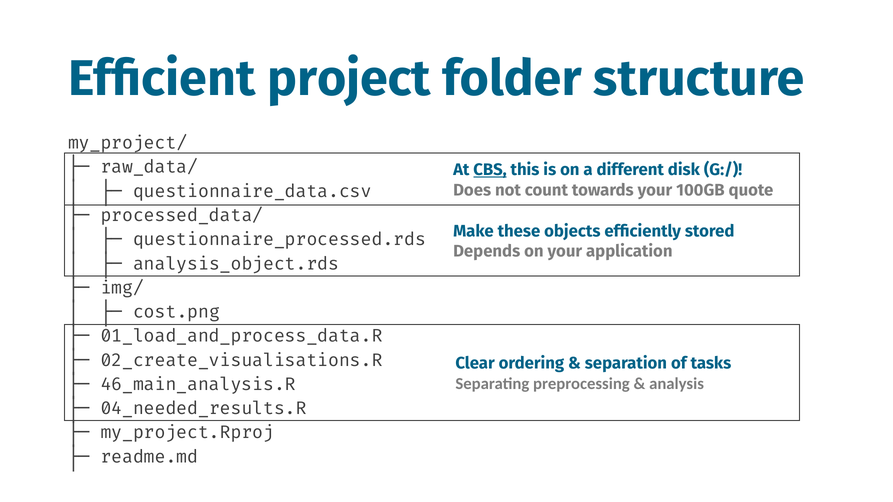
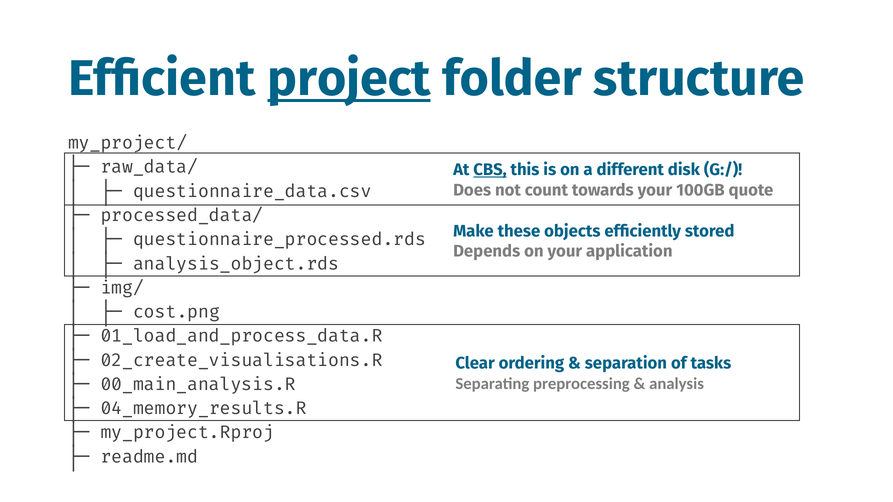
project underline: none -> present (349, 79)
46_main_analysis.R: 46_main_analysis.R -> 00_main_analysis.R (198, 385)
04_needed_results.R: 04_needed_results.R -> 04_memory_results.R (204, 409)
